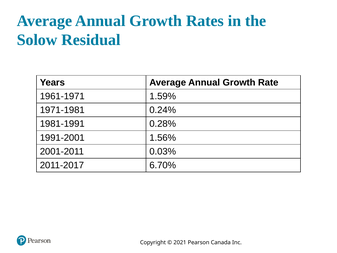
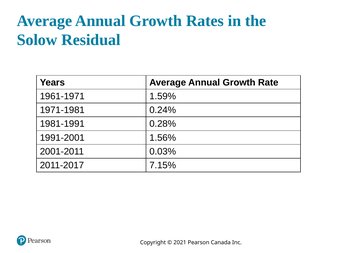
6.70%: 6.70% -> 7.15% (163, 165)
